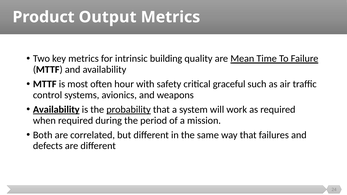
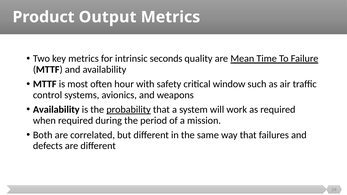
building: building -> seconds (166, 59)
graceful: graceful -> window (229, 84)
Availability underline: present -> none (56, 110)
